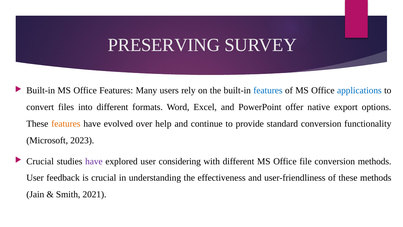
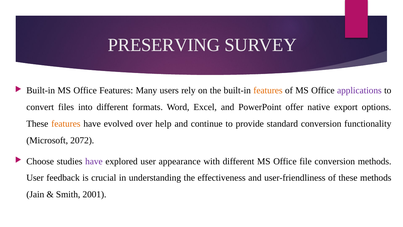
features colour: blue -> orange (268, 90)
applications colour: blue -> purple (359, 90)
2023: 2023 -> 2072 (82, 140)
Crucial: Crucial -> Choose (40, 161)
considering: considering -> appearance (180, 161)
2021: 2021 -> 2001 (94, 194)
